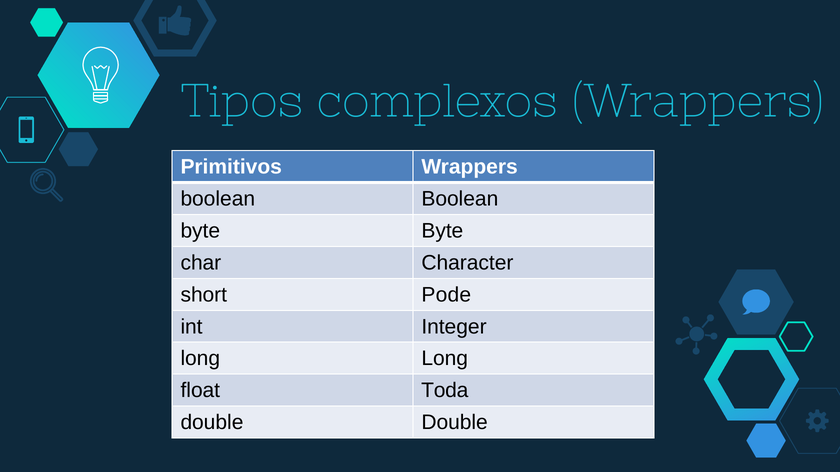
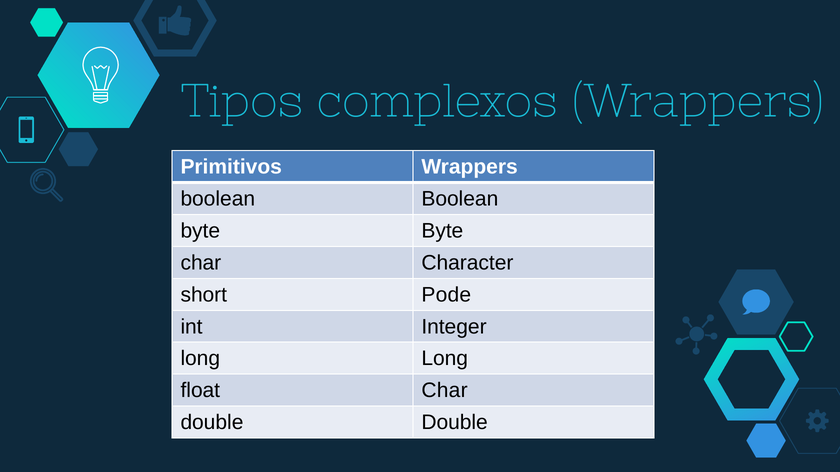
float Toda: Toda -> Char (445, 391)
